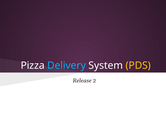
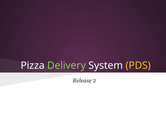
Delivery colour: light blue -> light green (67, 65)
